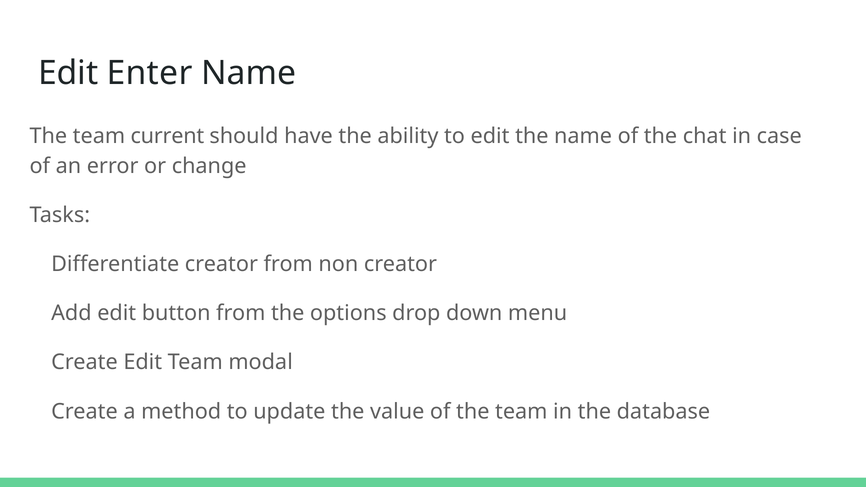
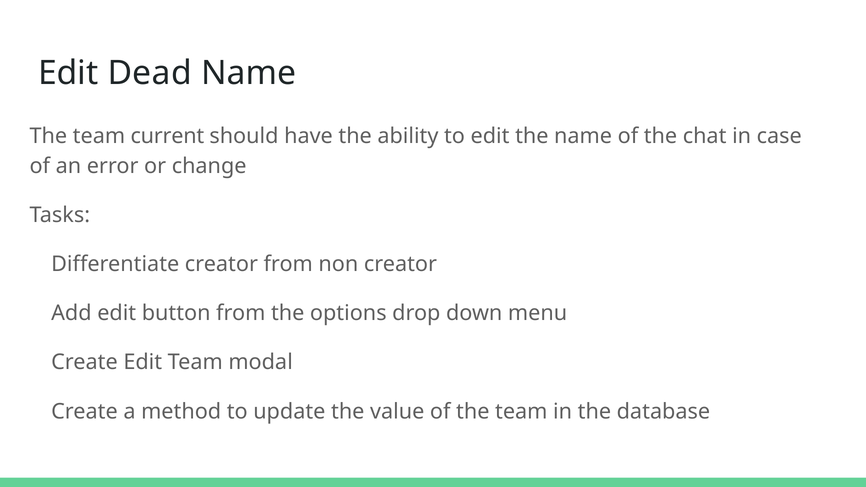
Enter: Enter -> Dead (150, 73)
